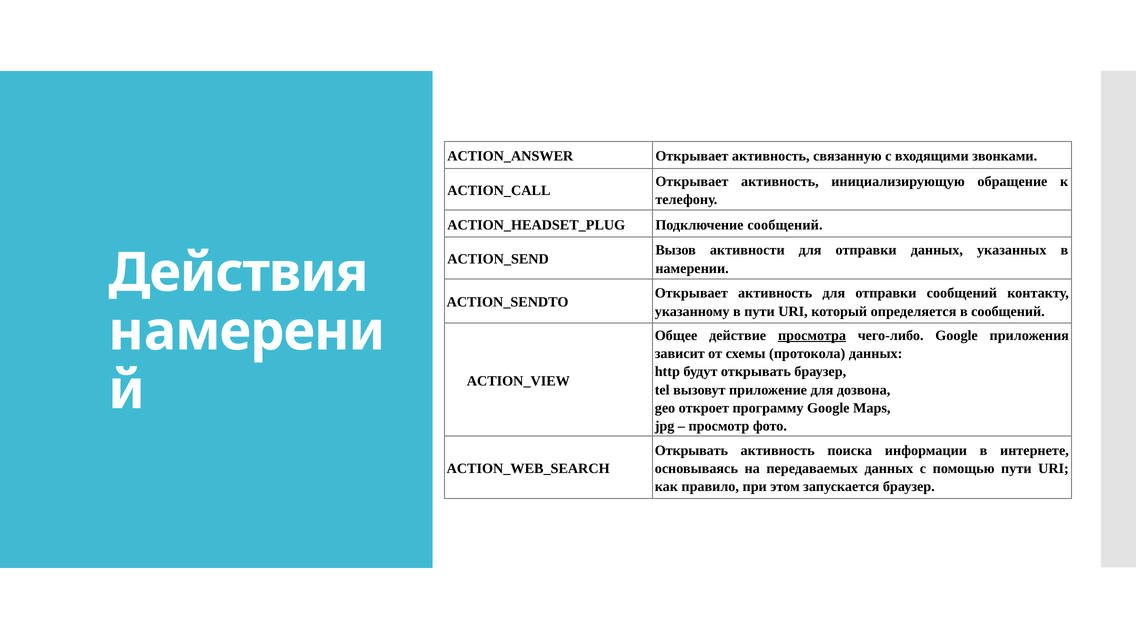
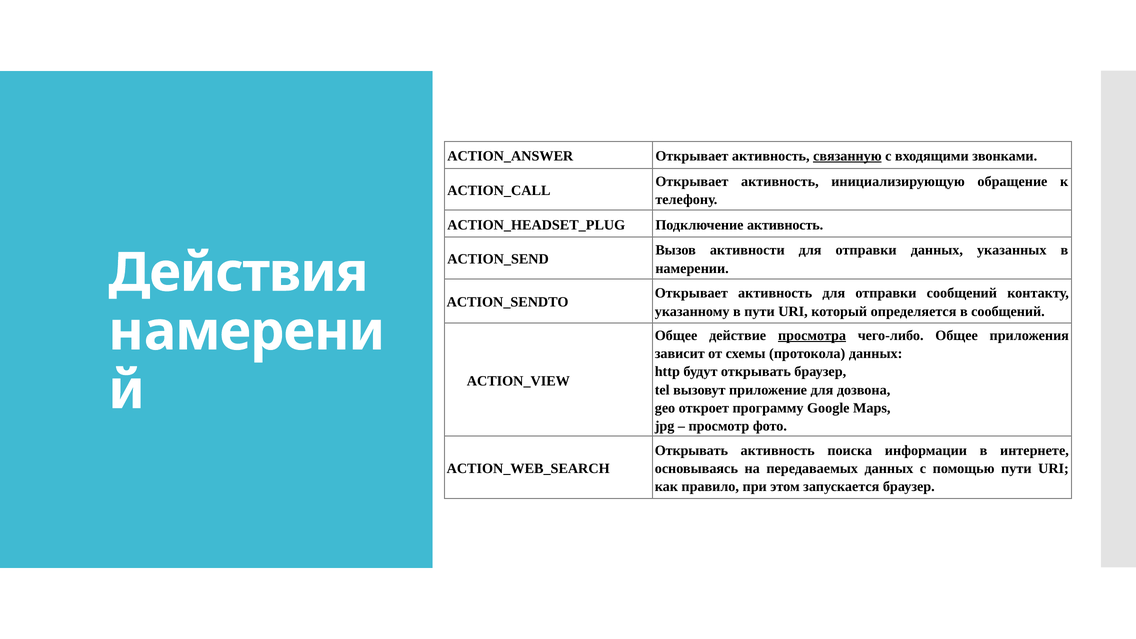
связанную underline: none -> present (847, 156)
Подключение сообщений: сообщений -> активность (785, 225)
чего-либо Google: Google -> Общее (957, 336)
